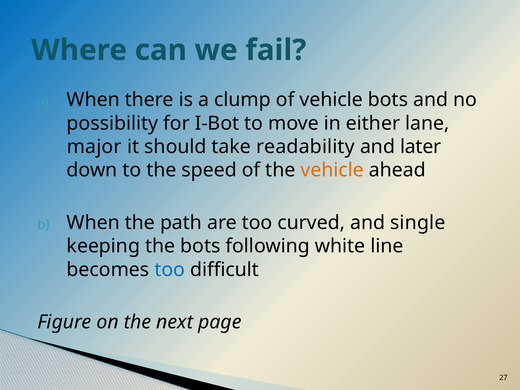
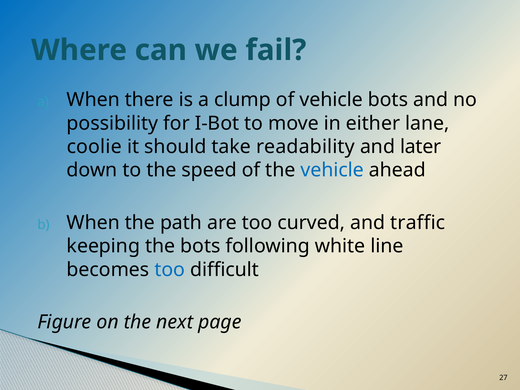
major: major -> coolie (94, 147)
vehicle colour: orange -> blue (332, 170)
single: single -> traffic (418, 223)
